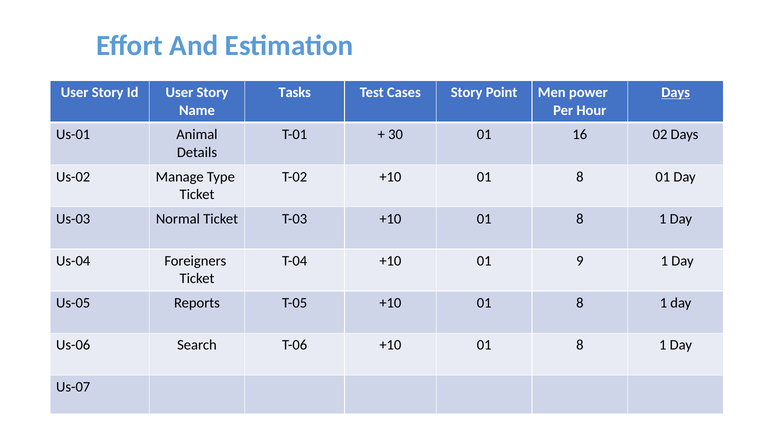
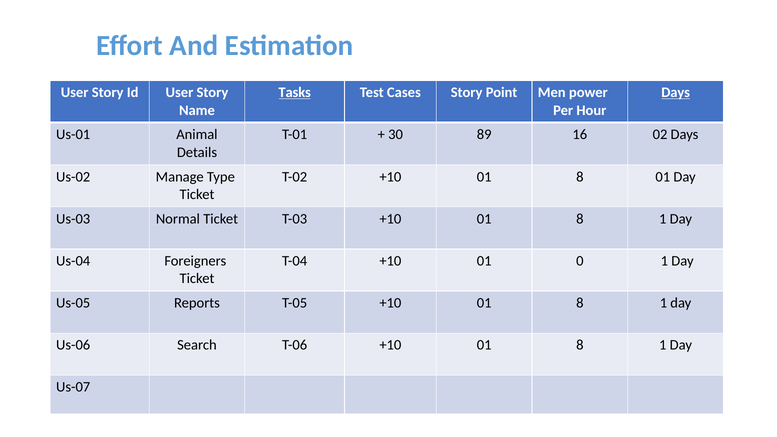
Tasks underline: none -> present (295, 93)
30 01: 01 -> 89 (484, 135)
9: 9 -> 0 (580, 261)
